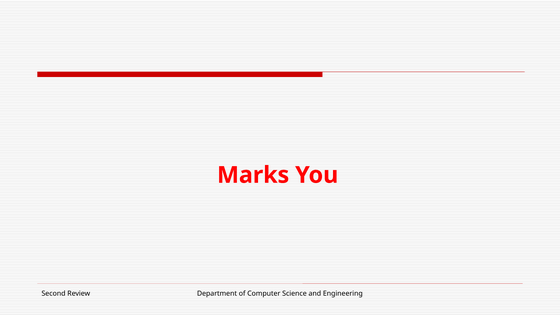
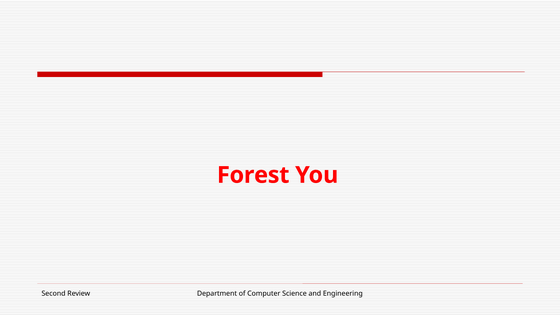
Marks: Marks -> Forest (253, 175)
